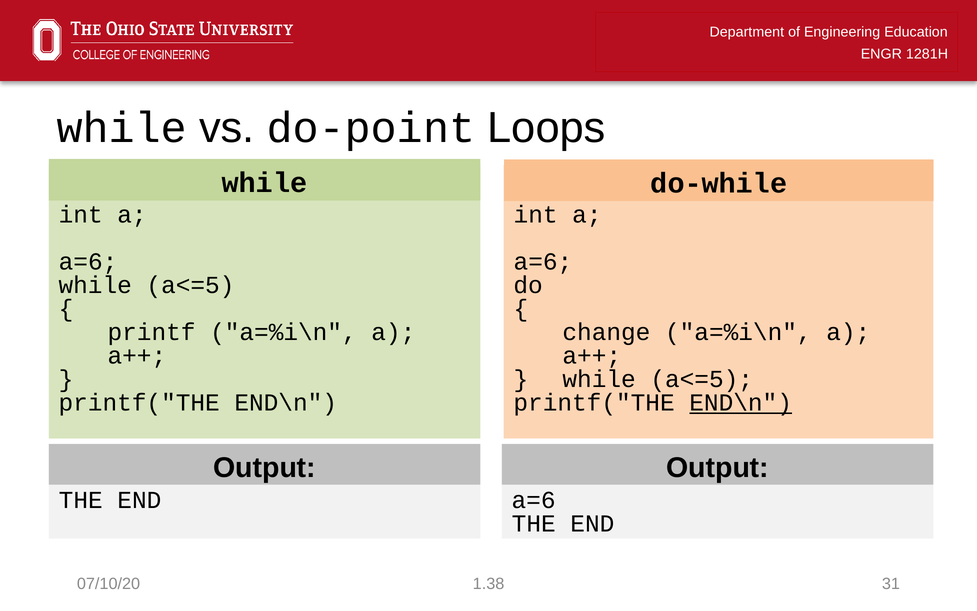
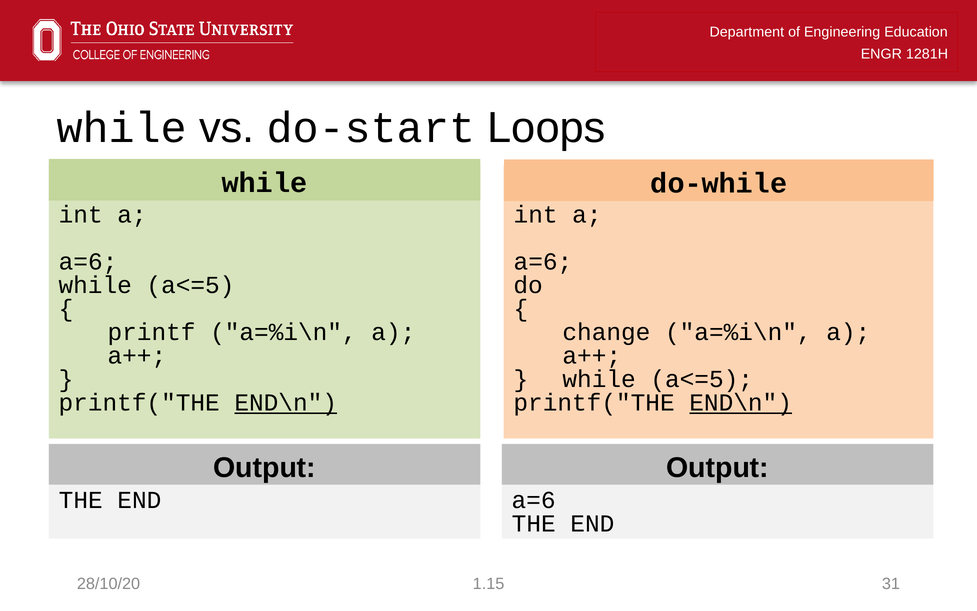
do-point: do-point -> do-start (371, 128)
END\n underline: none -> present (286, 402)
07/10/20: 07/10/20 -> 28/10/20 (109, 583)
1.38: 1.38 -> 1.15 (489, 583)
